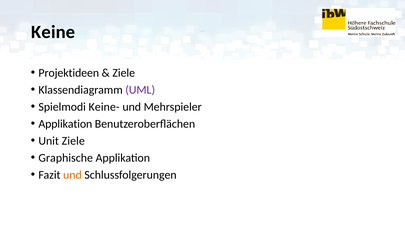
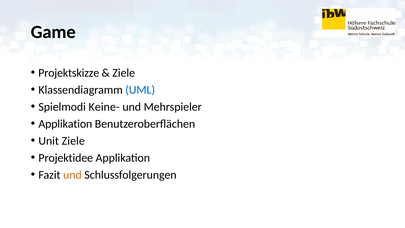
Keine: Keine -> Game (53, 32)
Projektideen: Projektideen -> Projektskizze (69, 73)
UML colour: purple -> blue (140, 90)
Graphische: Graphische -> Projektidee (66, 158)
